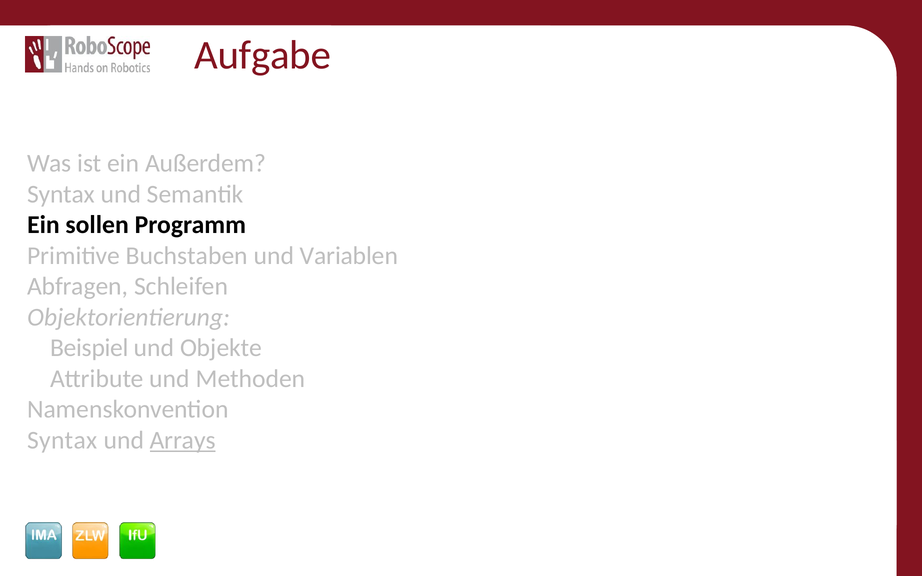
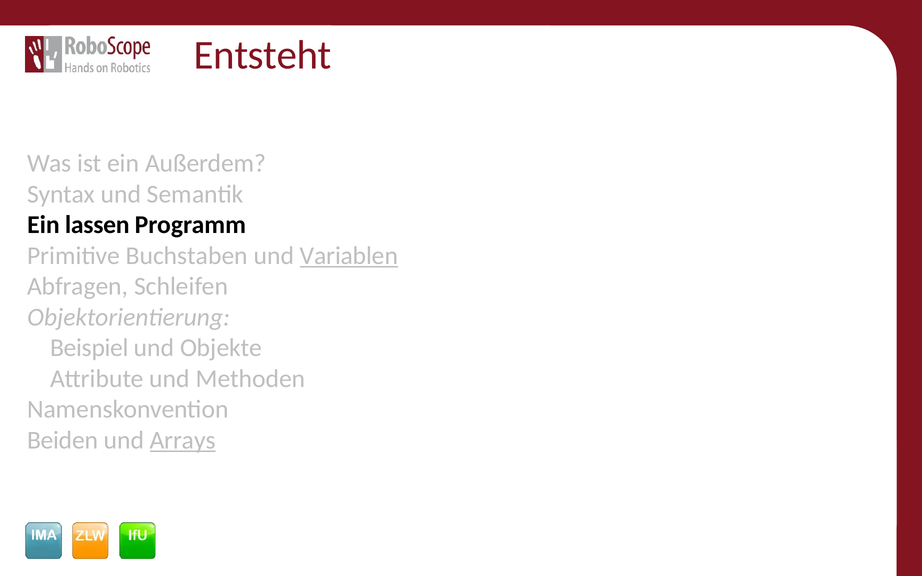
Aufgabe: Aufgabe -> Entsteht (263, 55)
sollen: sollen -> lassen (97, 225)
Variablen underline: none -> present (349, 256)
Syntax: Syntax -> Beiden (63, 440)
